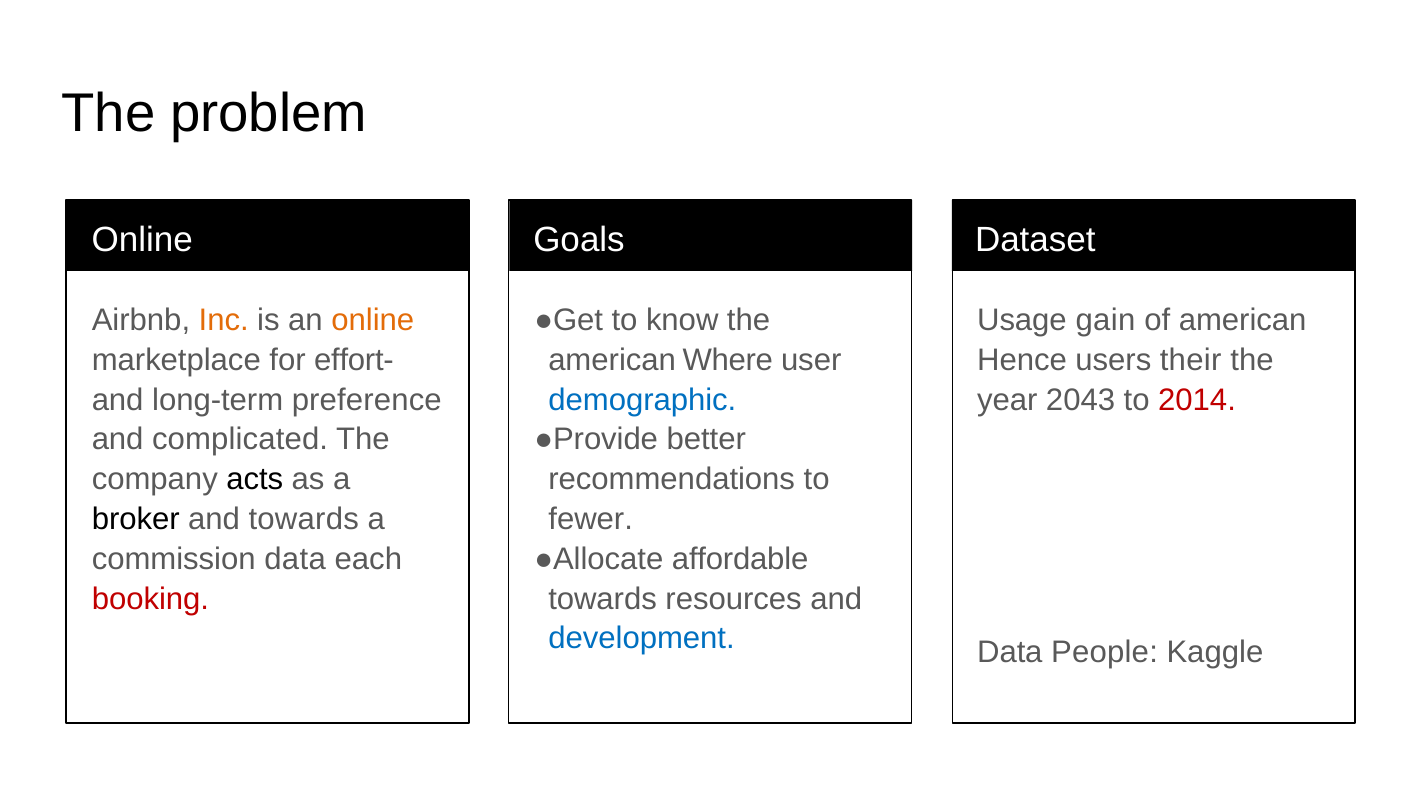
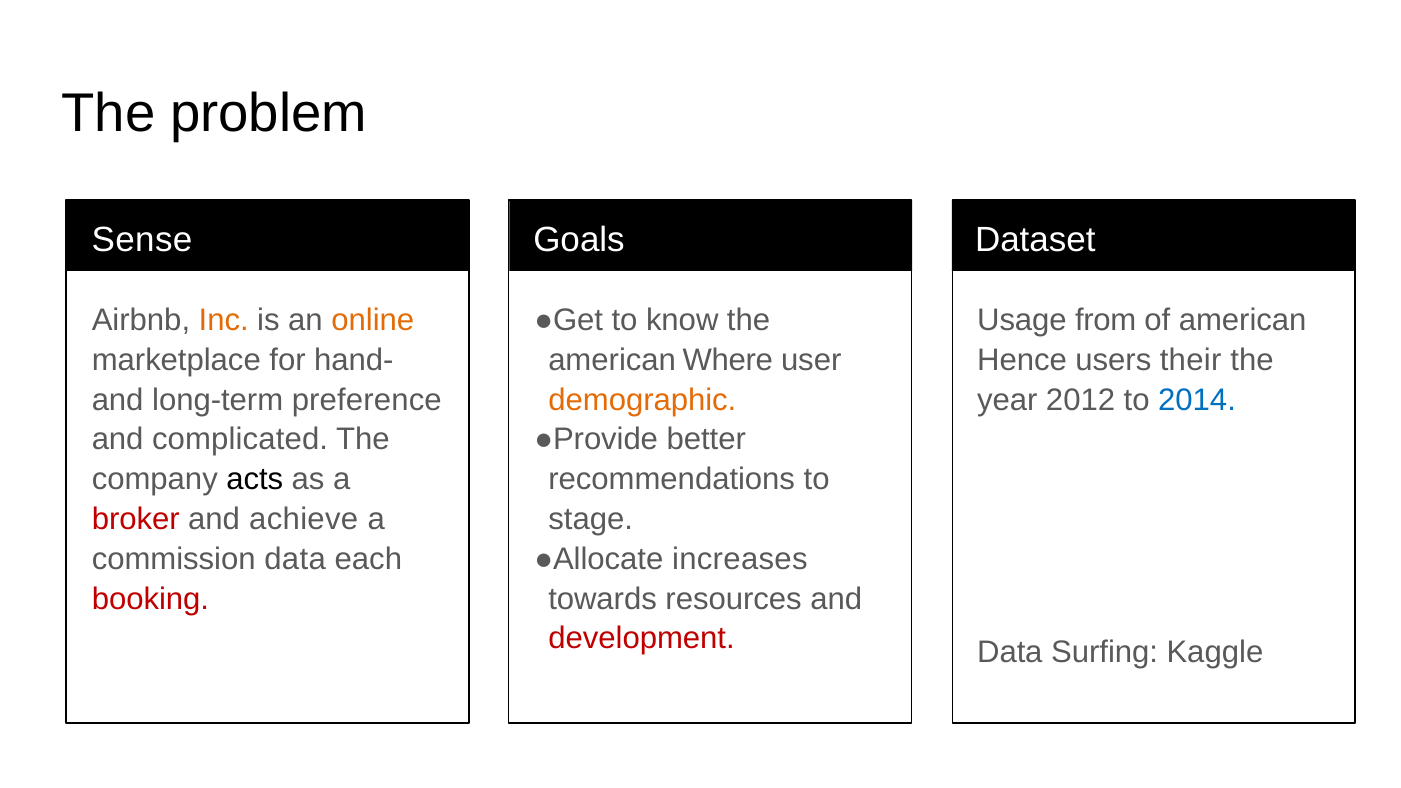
Online: Online -> Sense (142, 240)
gain: gain -> from (1106, 320)
effort-: effort- -> hand- (354, 360)
demographic colour: blue -> orange (642, 400)
2043: 2043 -> 2012 (1081, 400)
2014 colour: red -> blue (1197, 400)
broker colour: black -> red (136, 519)
and towards: towards -> achieve (304, 519)
fewer: fewer -> stage (591, 519)
affordable: affordable -> increases (740, 559)
development colour: blue -> red (642, 639)
People: People -> Surfing (1105, 652)
